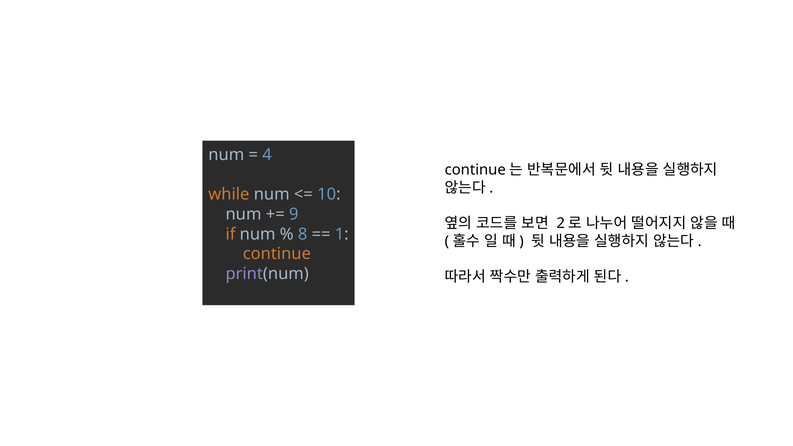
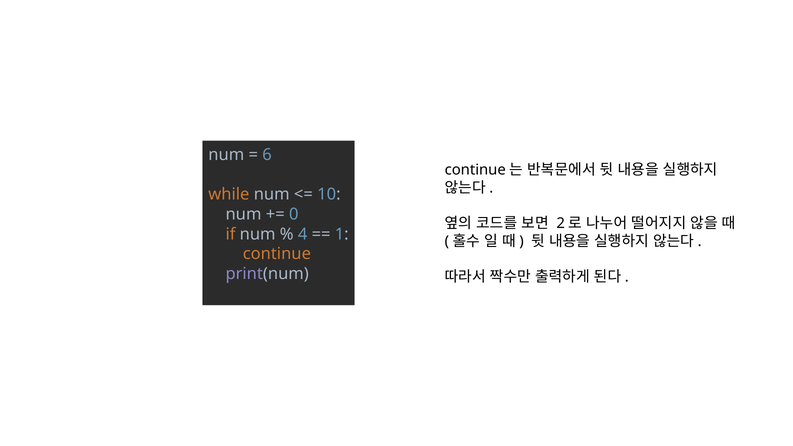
4: 4 -> 6 (267, 155)
9: 9 -> 0 (294, 214)
8: 8 -> 4 (303, 234)
